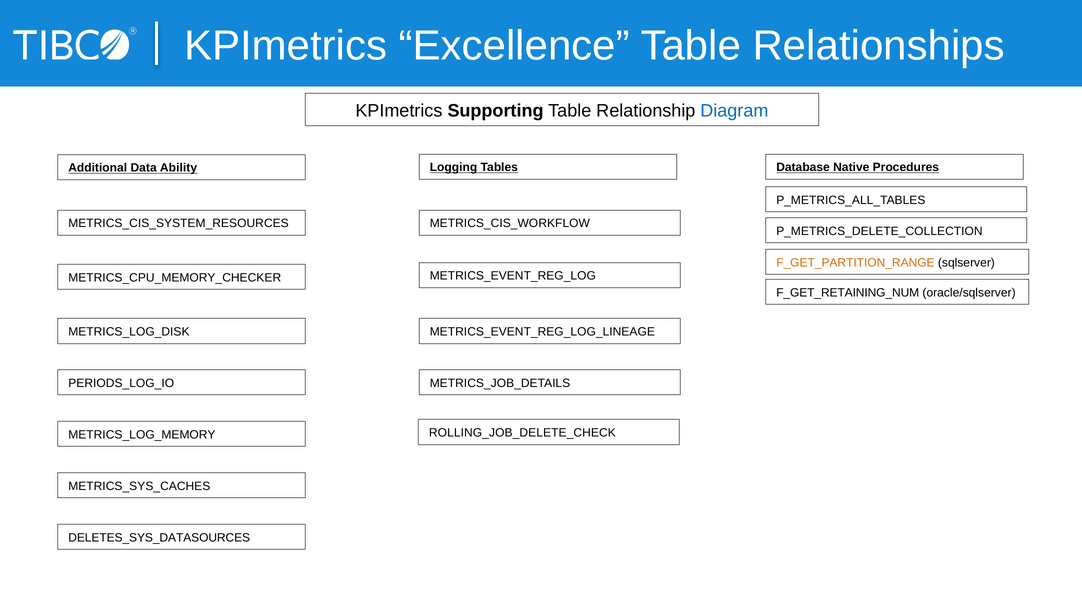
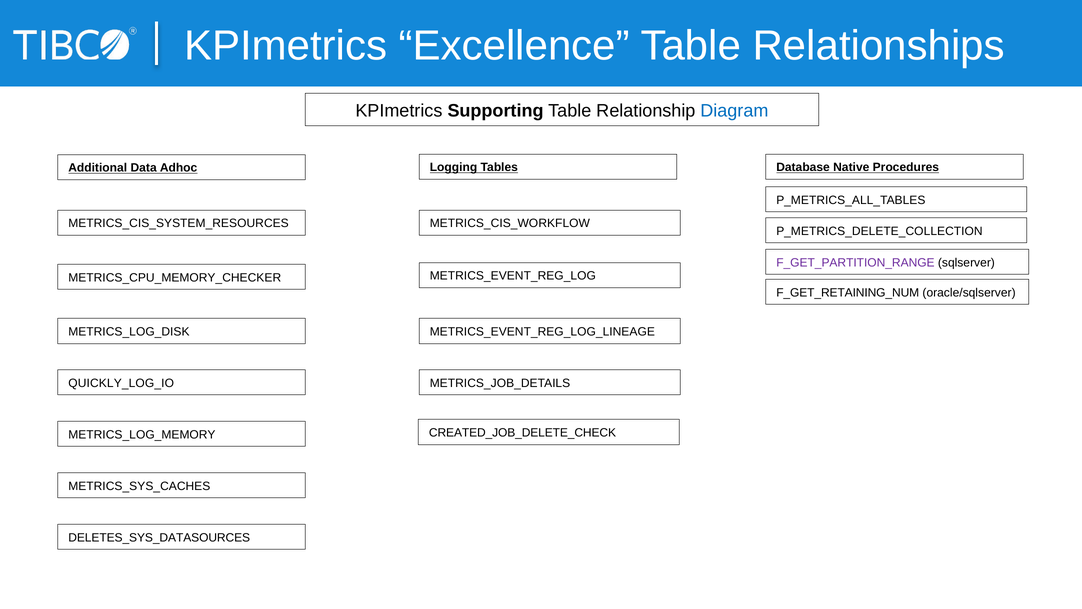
Ability: Ability -> Adhoc (179, 168)
F_GET_PARTITION_RANGE colour: orange -> purple (855, 262)
PERIODS_LOG_IO: PERIODS_LOG_IO -> QUICKLY_LOG_IO (121, 383)
ROLLING_JOB_DELETE_CHECK: ROLLING_JOB_DELETE_CHECK -> CREATED_JOB_DELETE_CHECK (522, 433)
